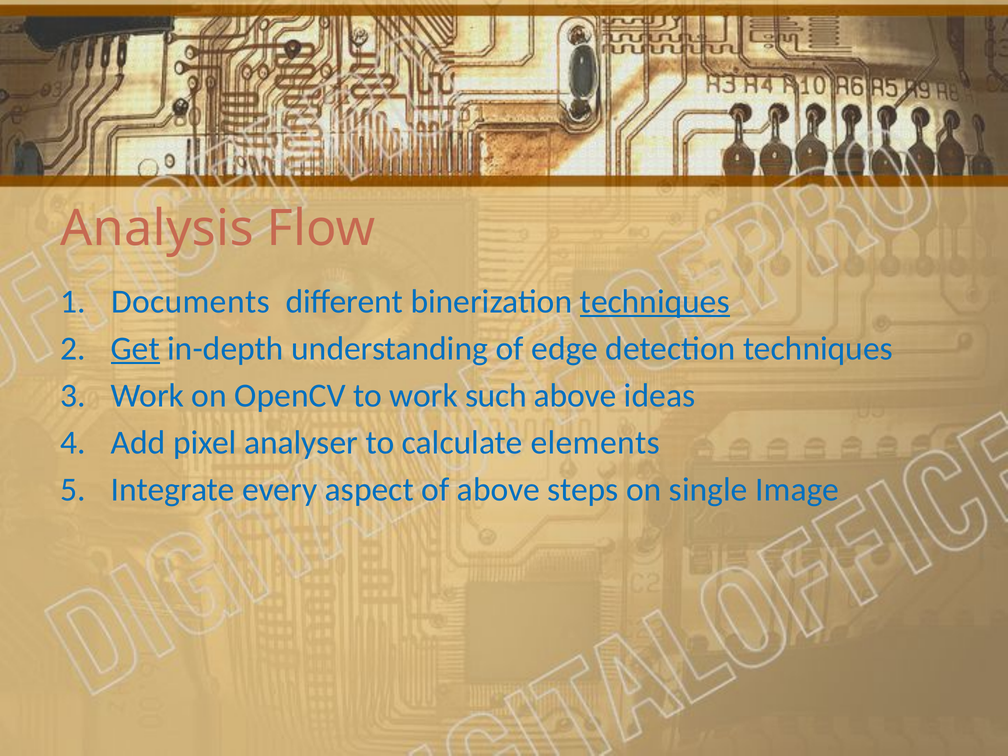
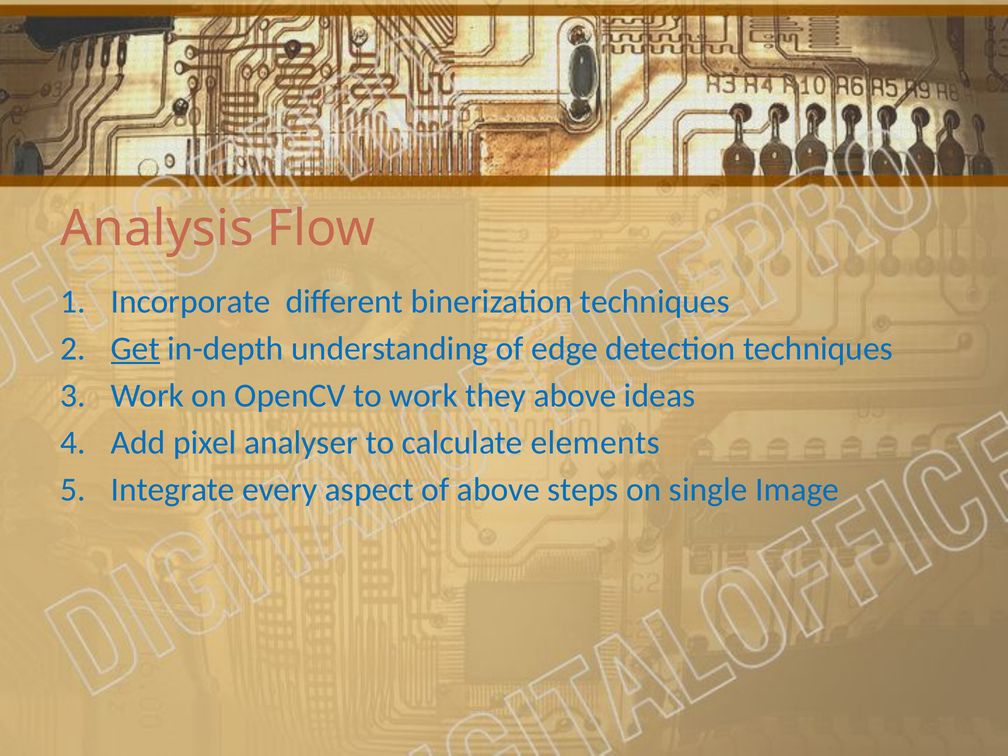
Documents: Documents -> Incorporate (191, 301)
techniques underline: present -> none (655, 301)
such: such -> they (496, 395)
